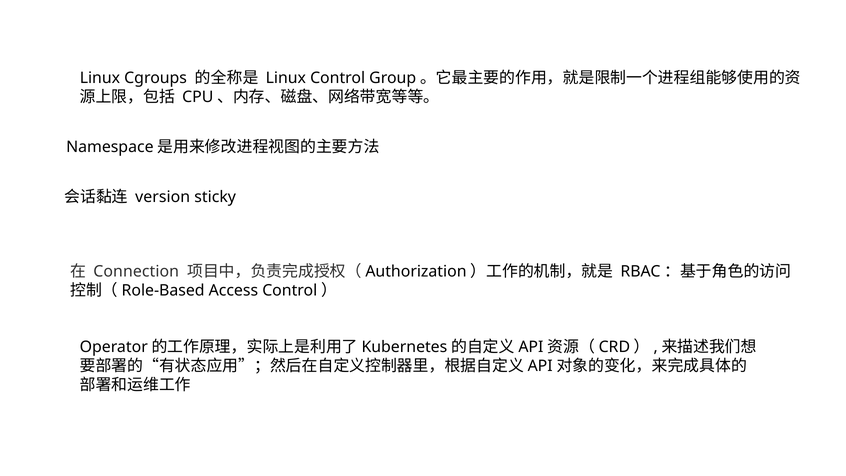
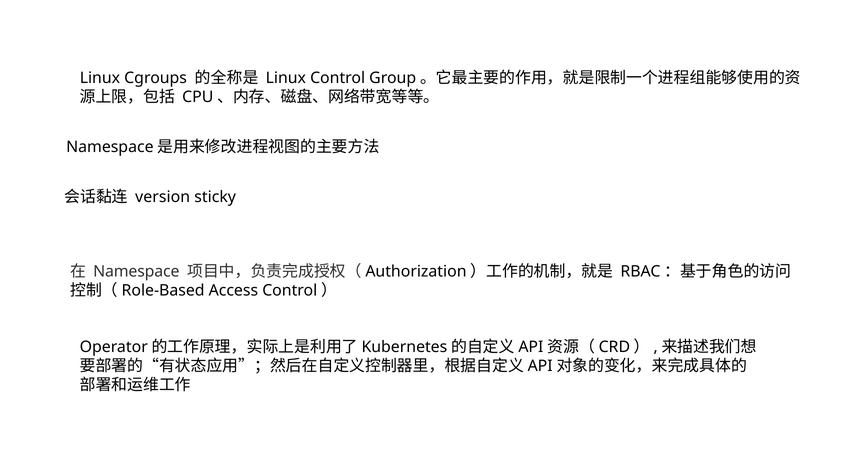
Connection: Connection -> Namespace (136, 271)
